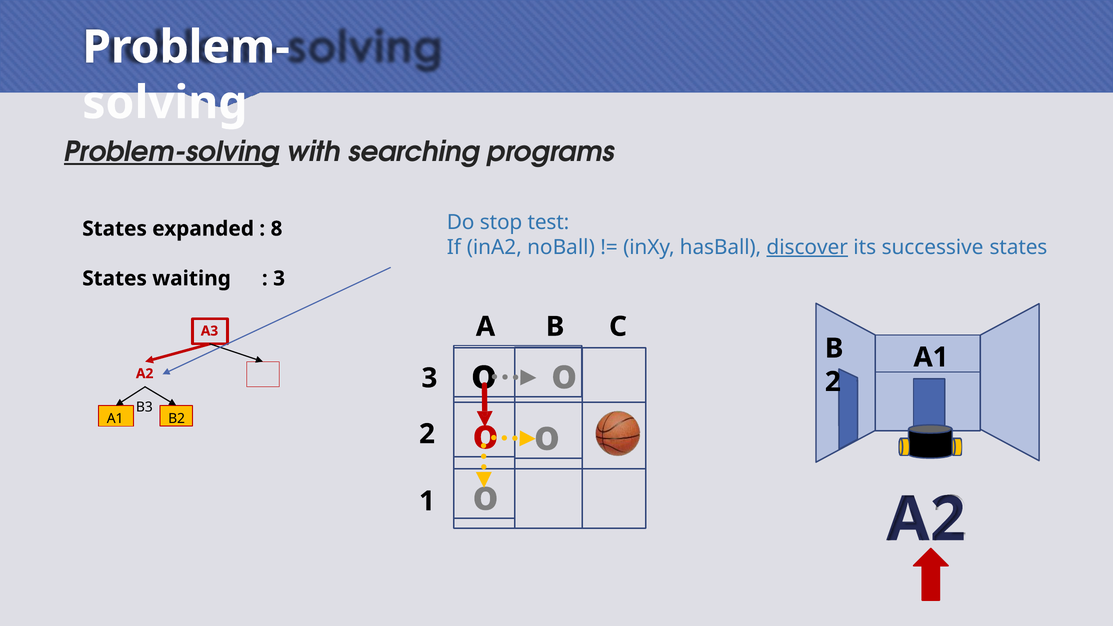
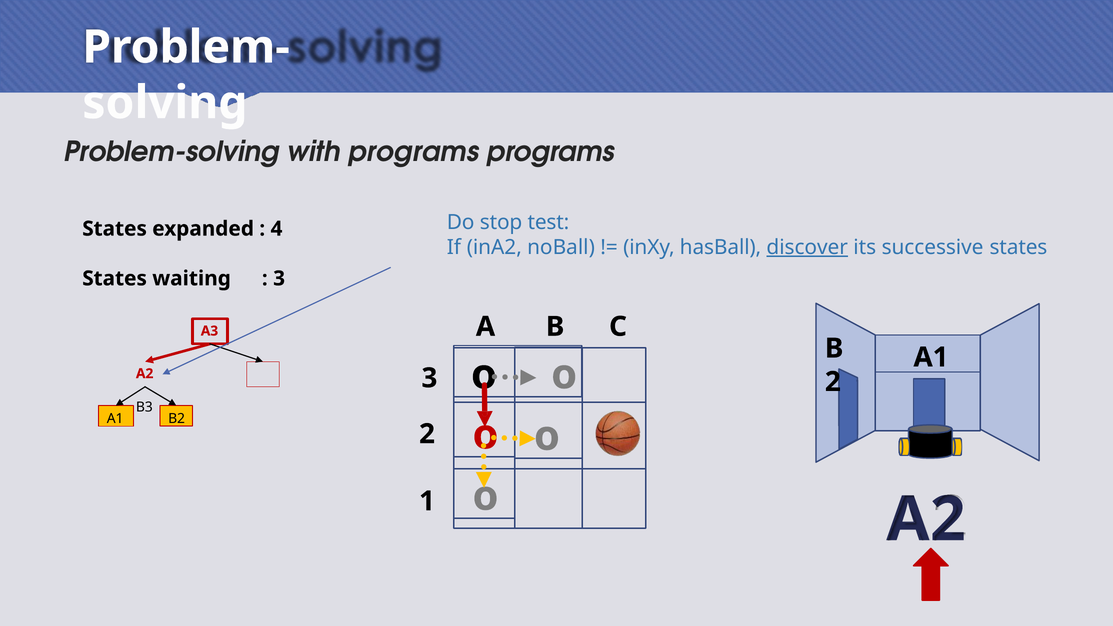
Problem-solving underline: present -> none (171, 152)
with searching: searching -> programs (414, 152)
8: 8 -> 4 (277, 229)
